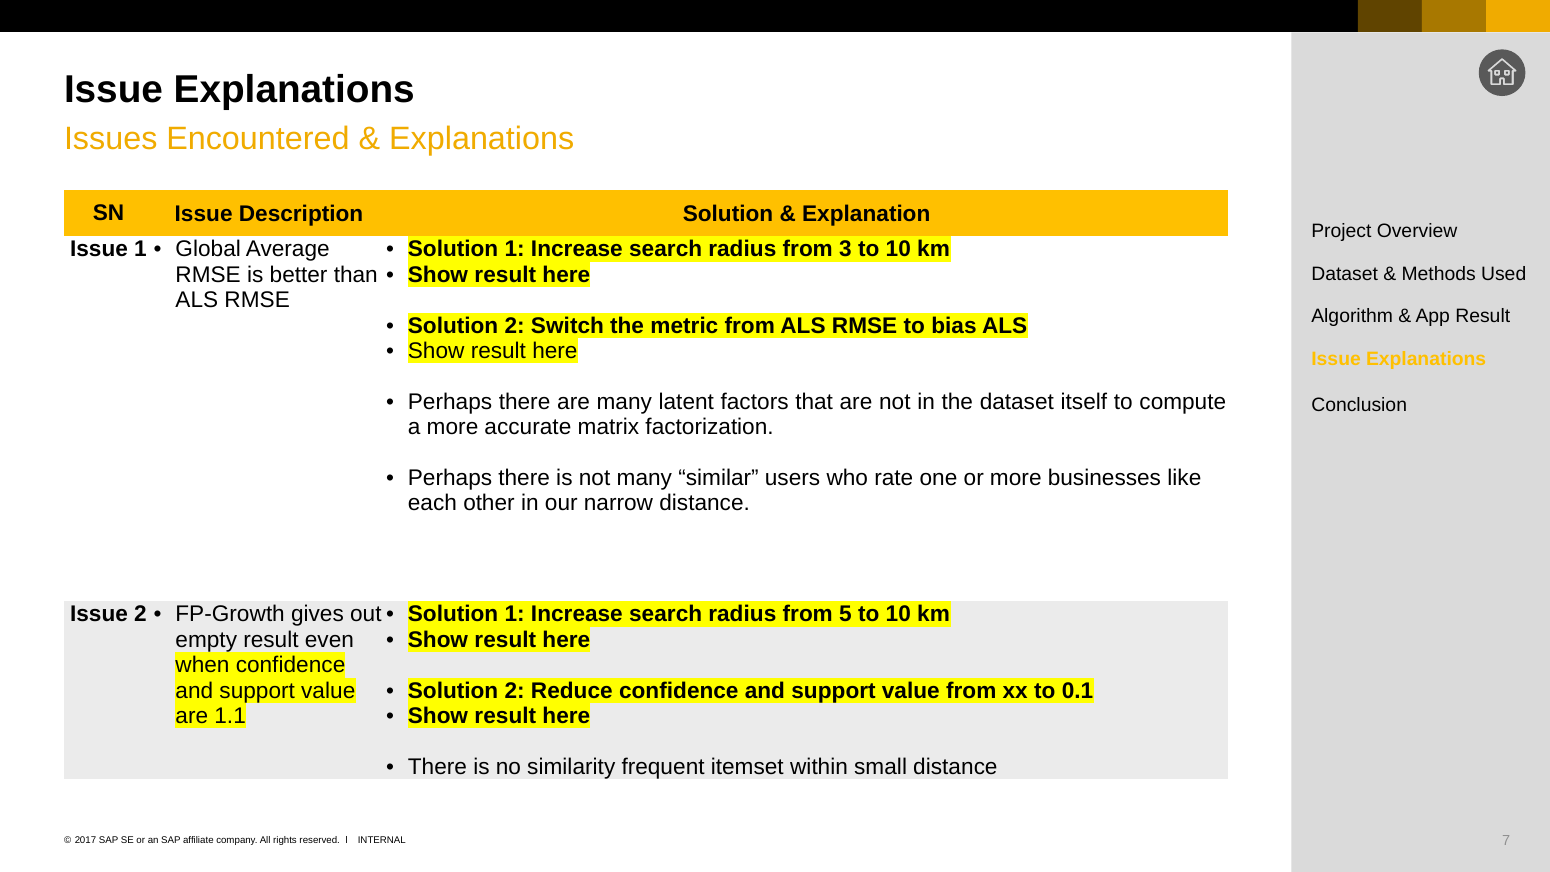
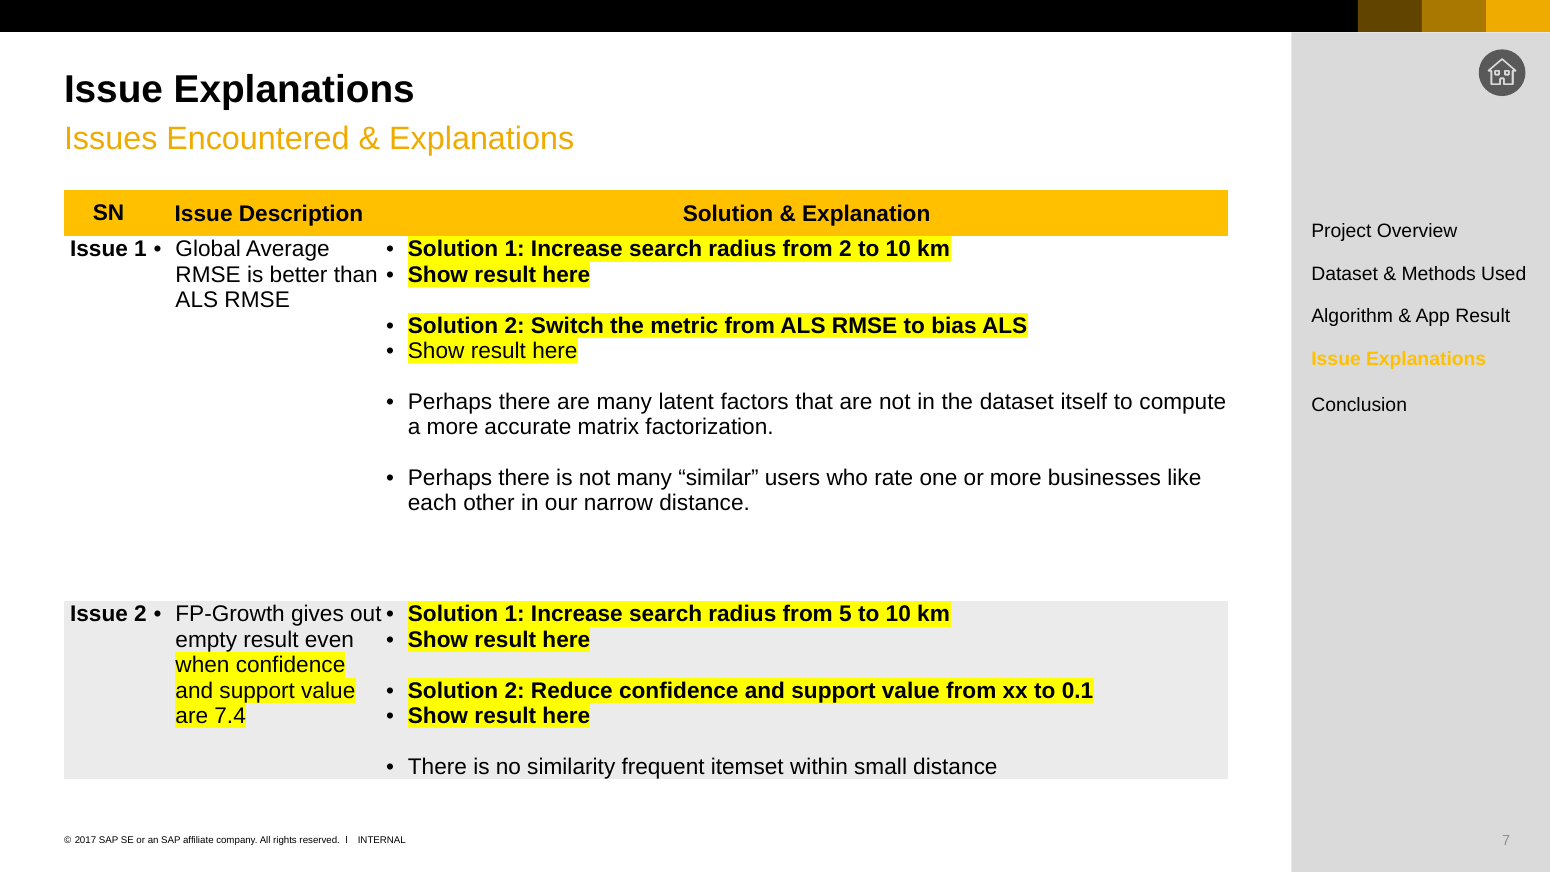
from 3: 3 -> 2 (846, 249)
1.1: 1.1 -> 7.4 (230, 716)
